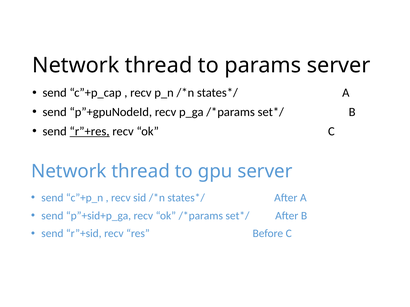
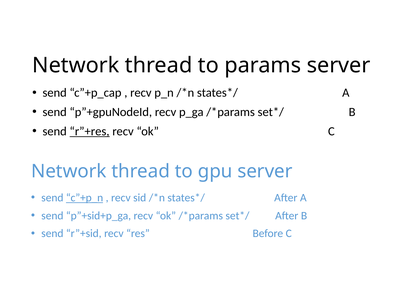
c”+p_n underline: none -> present (85, 198)
